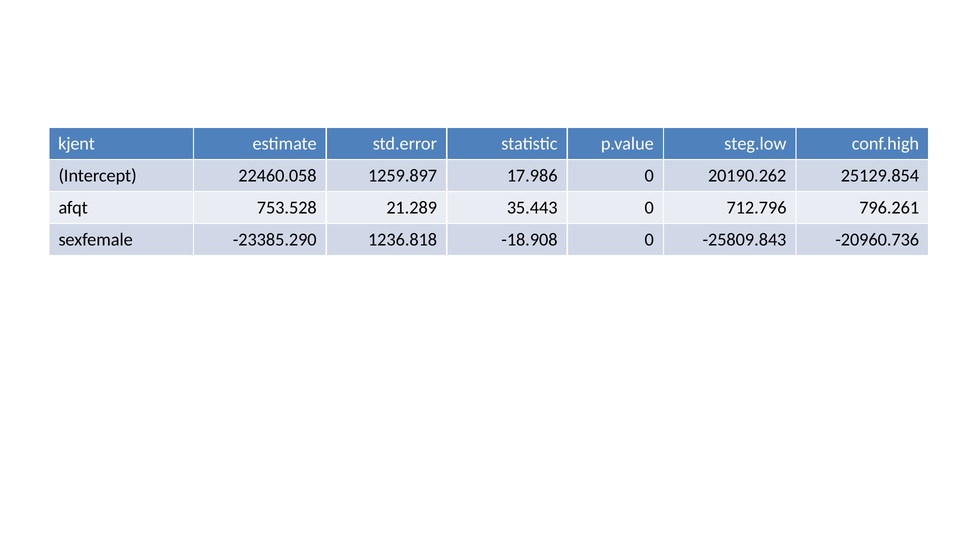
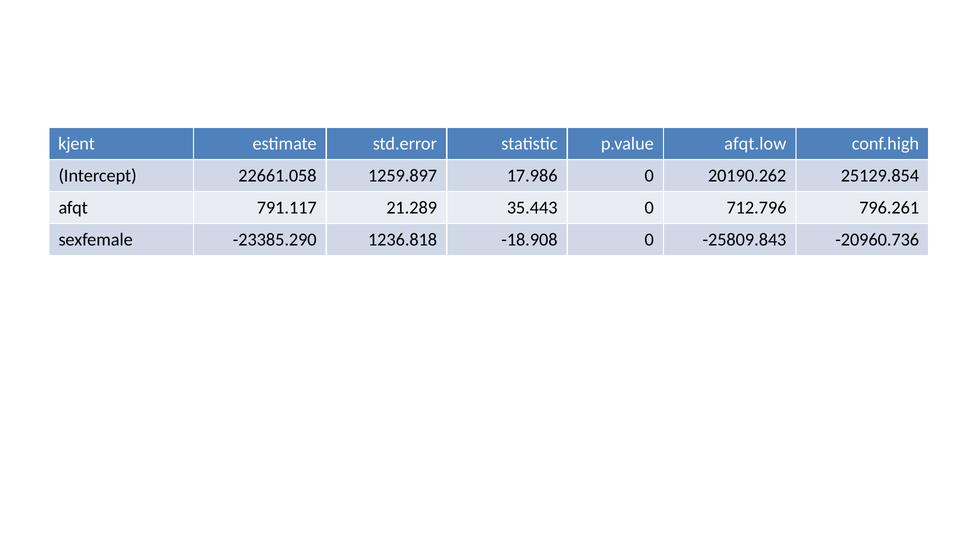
steg.low: steg.low -> afqt.low (755, 144)
22460.058: 22460.058 -> 22661.058 (277, 176)
753.528: 753.528 -> 791.117 (287, 208)
